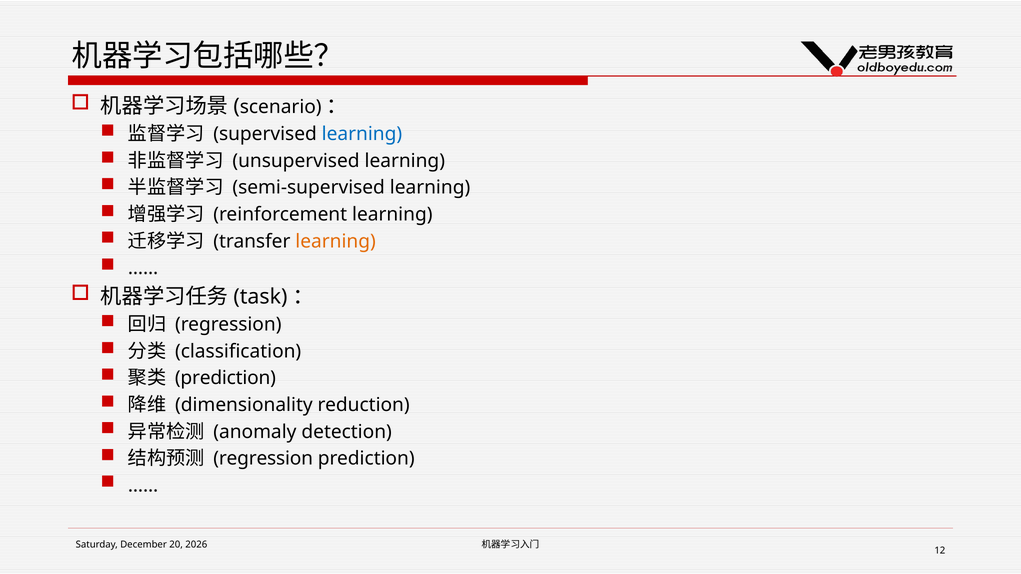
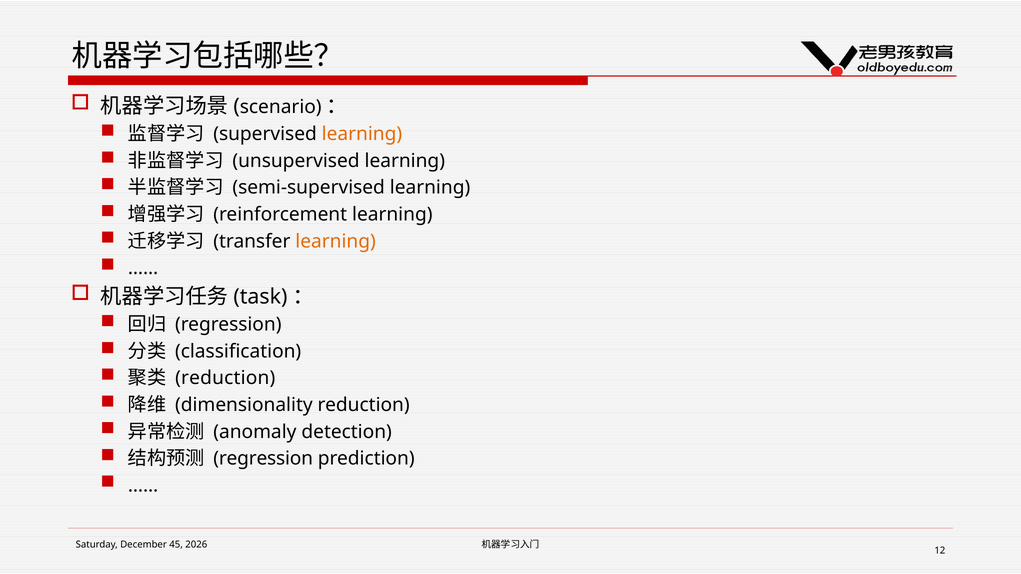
learning colour: blue -> orange (362, 134)
prediction: prediction -> reduction (225, 378)
20: 20 -> 45 (176, 545)
